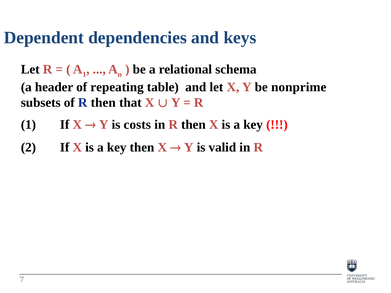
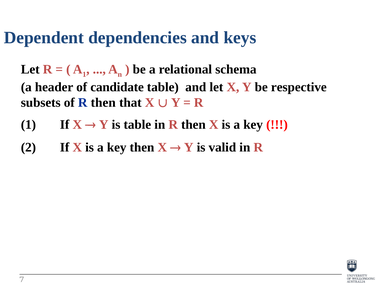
repeating: repeating -> candidate (117, 87)
nonprime: nonprime -> respective (299, 87)
is costs: costs -> table (137, 125)
